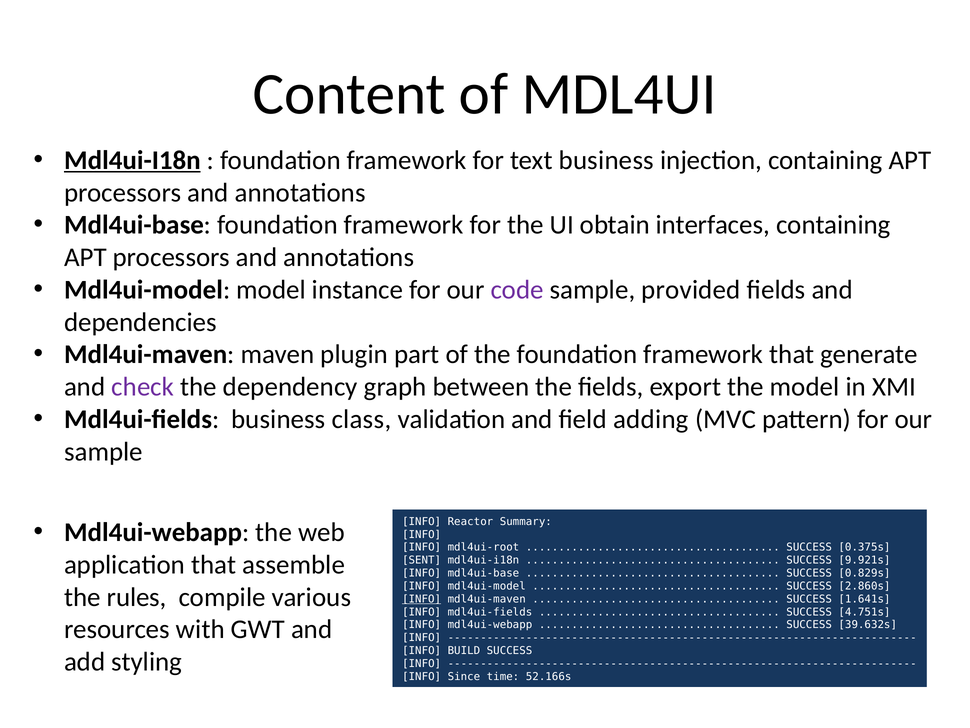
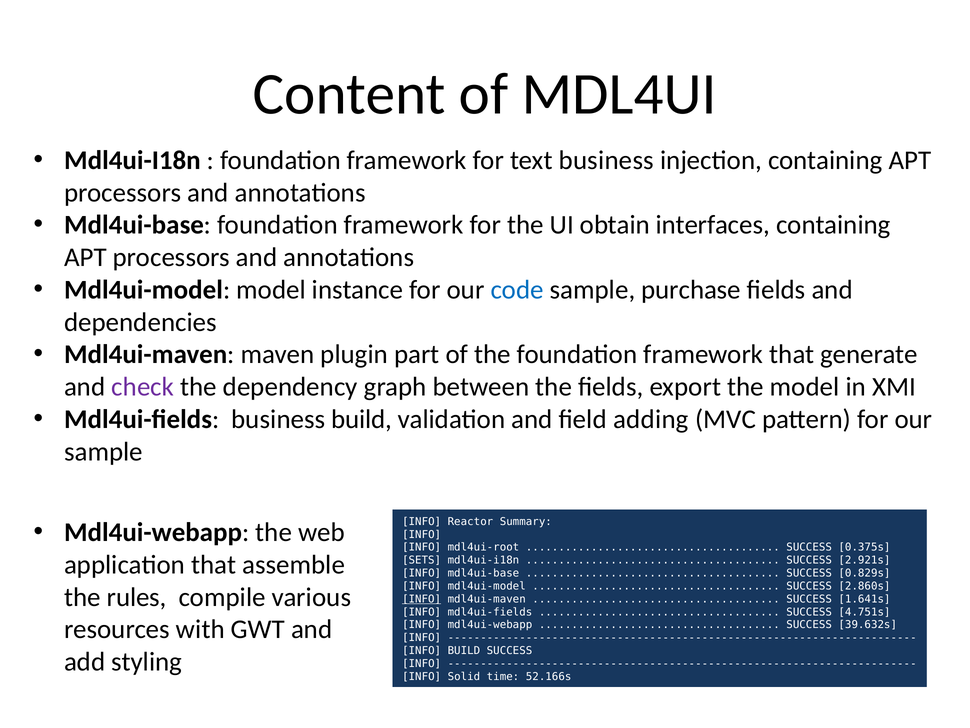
Mdl4ui-I18n underline: present -> none (132, 160)
code colour: purple -> blue (517, 290)
provided: provided -> purchase (691, 290)
business class: class -> build (362, 419)
SENT: SENT -> SETS (422, 560)
9.921s: 9.921s -> 2.921s (864, 560)
Since: Since -> Solid (464, 676)
